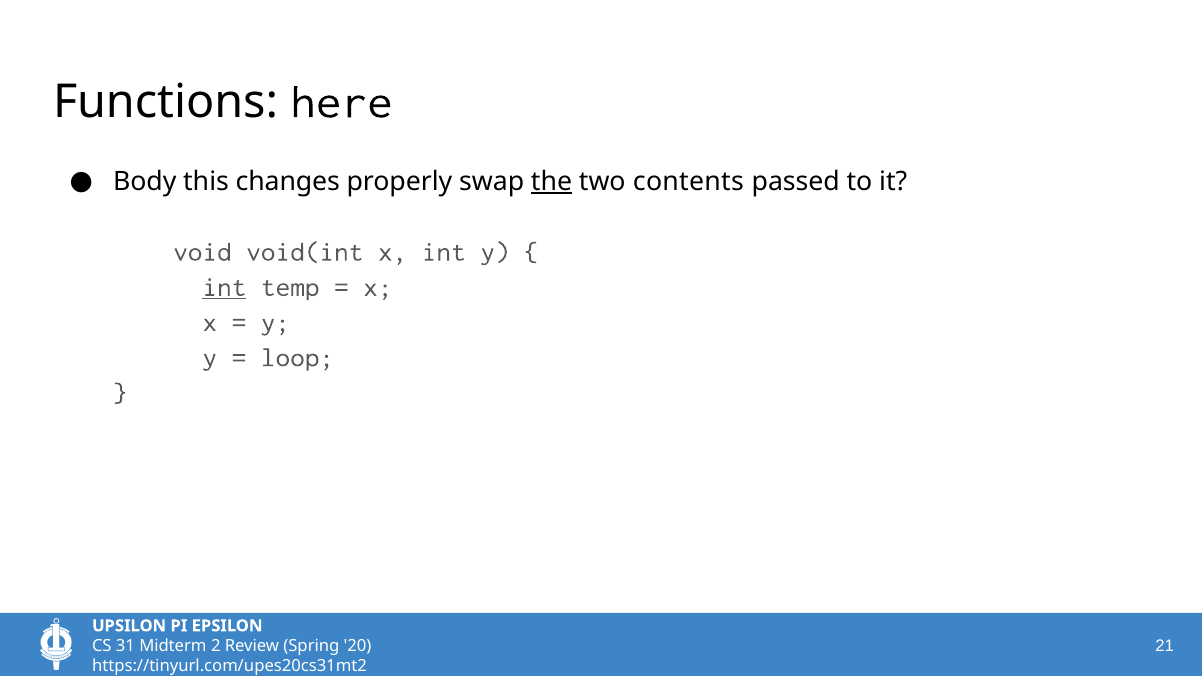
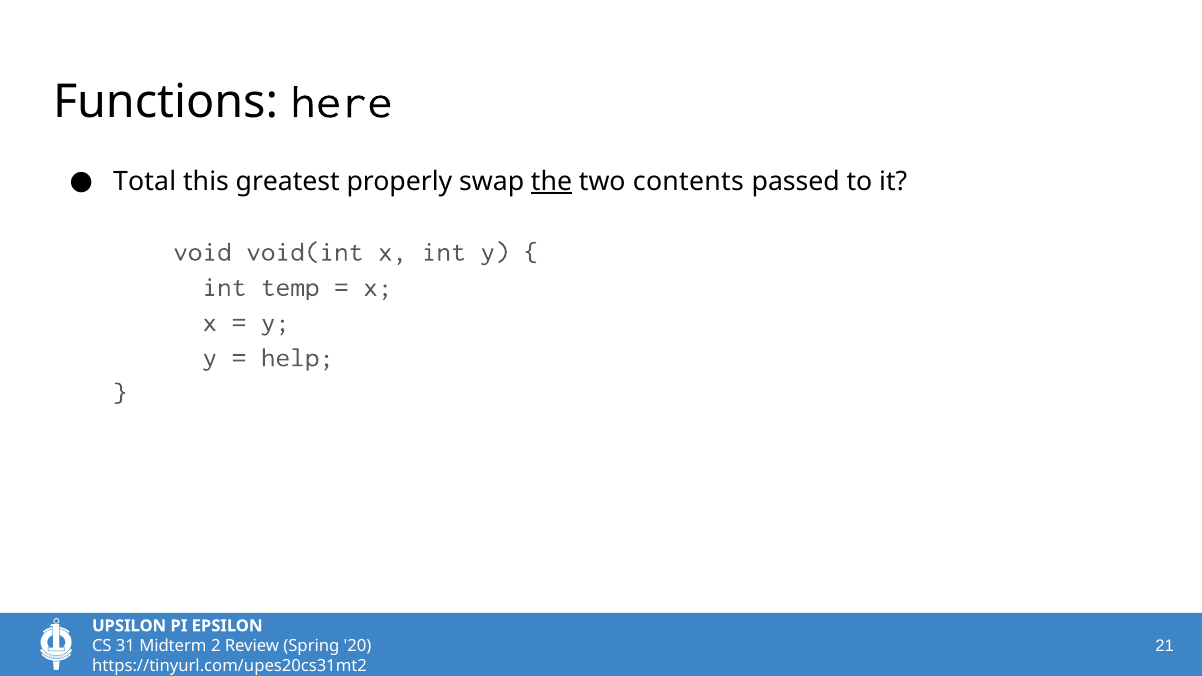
Body: Body -> Total (145, 181)
changes: changes -> greatest (288, 181)
int underline: present -> none (224, 287)
loop: loop -> help (298, 357)
